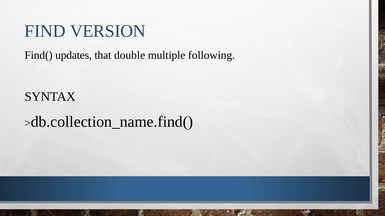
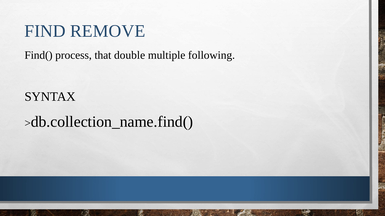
VERSION: VERSION -> REMOVE (108, 31)
updates: updates -> process (74, 55)
